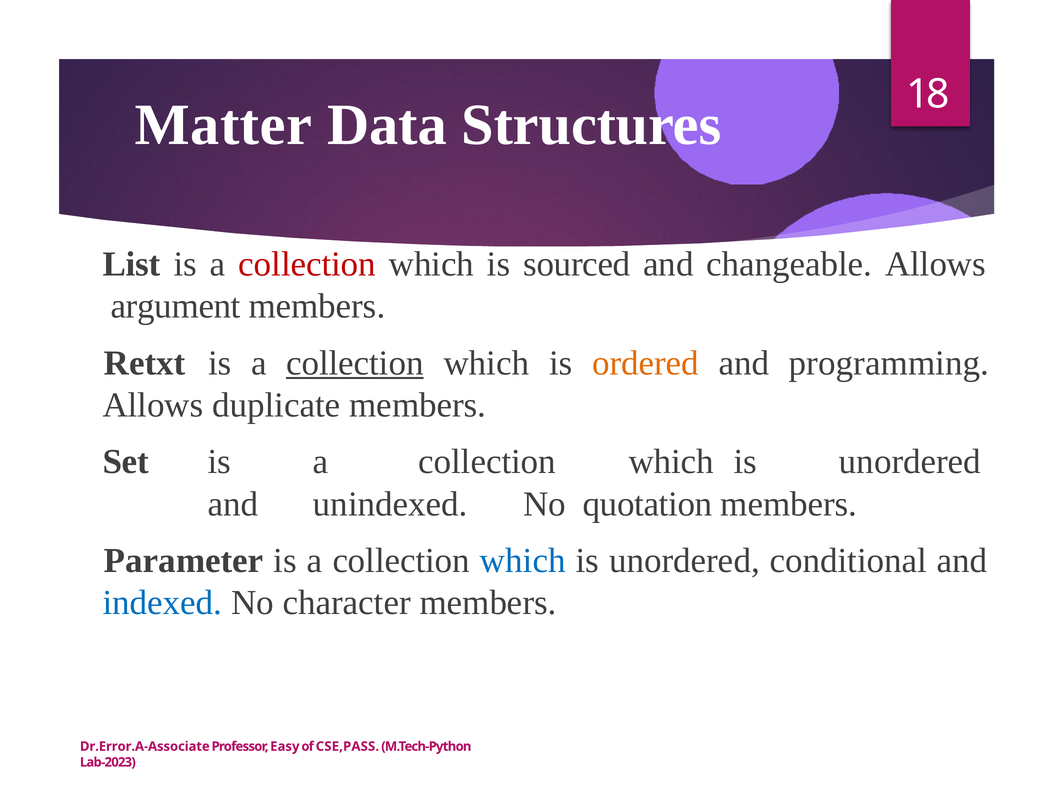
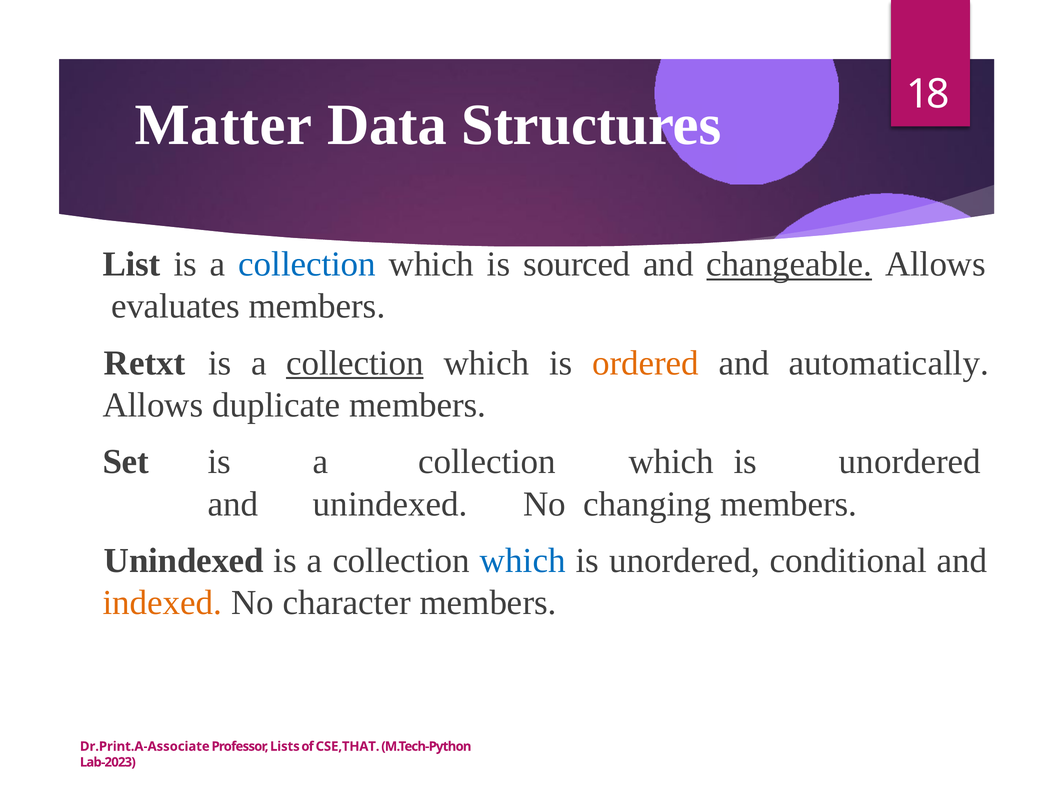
collection colour: red -> blue (307, 264)
changeable underline: none -> present (789, 264)
argument: argument -> evaluates (176, 306)
programming: programming -> automatically (889, 363)
quotation: quotation -> changing (647, 504)
Parameter: Parameter -> Unindexed (184, 561)
indexed colour: blue -> orange (162, 603)
Dr.Error.A-Associate: Dr.Error.A-Associate -> Dr.Print.A-Associate (145, 746)
Easy: Easy -> Lists (285, 746)
CSE,PASS: CSE,PASS -> CSE,THAT (348, 746)
